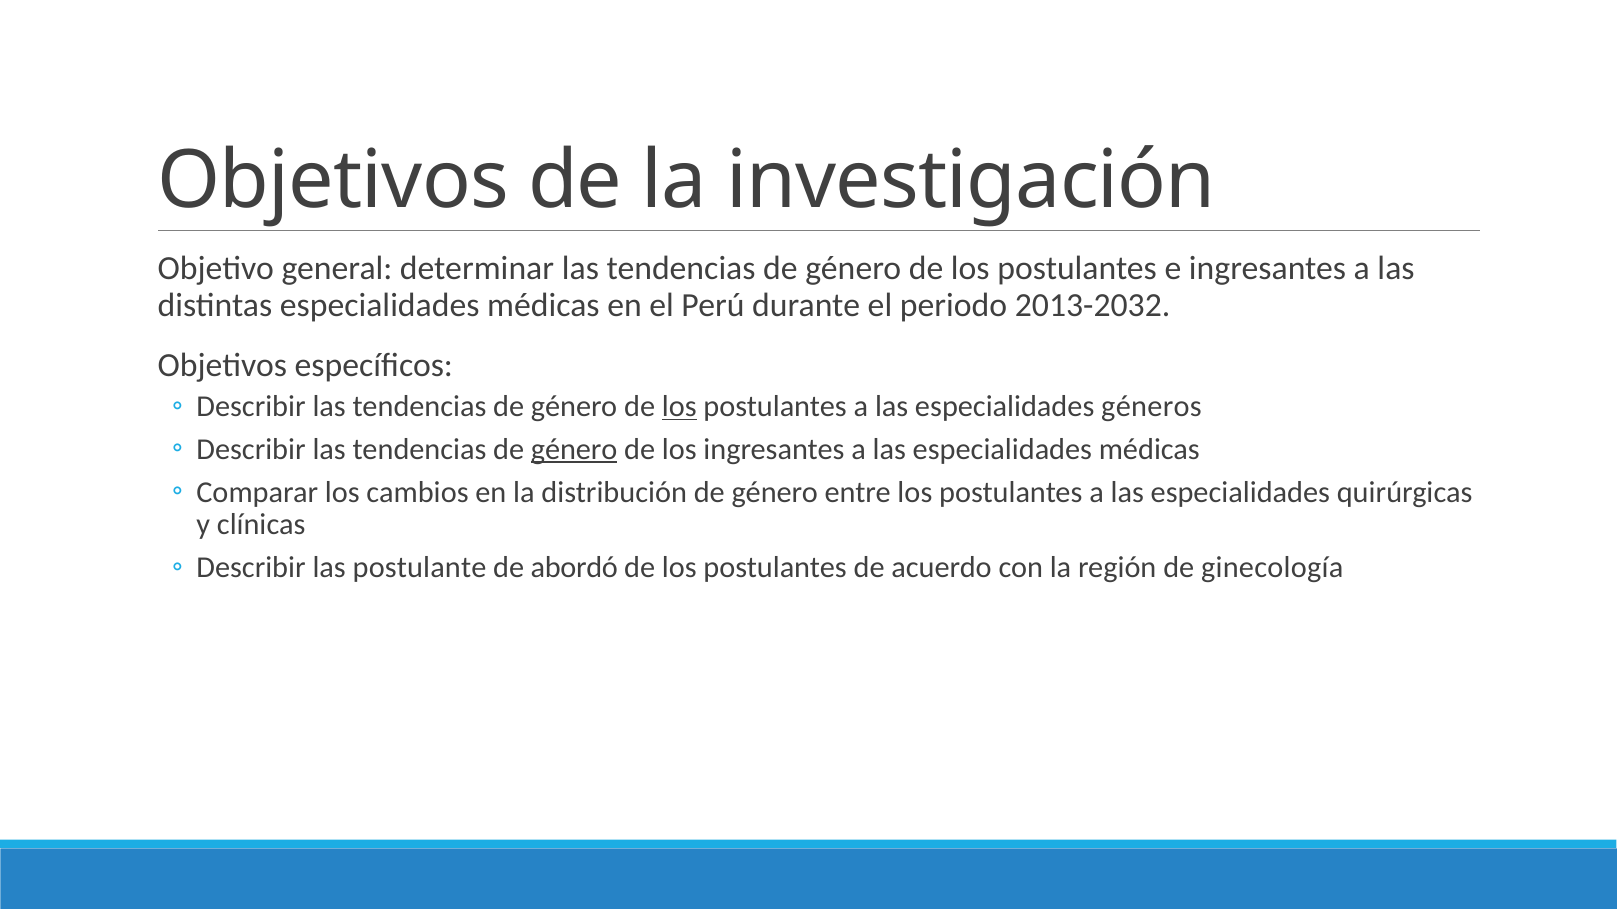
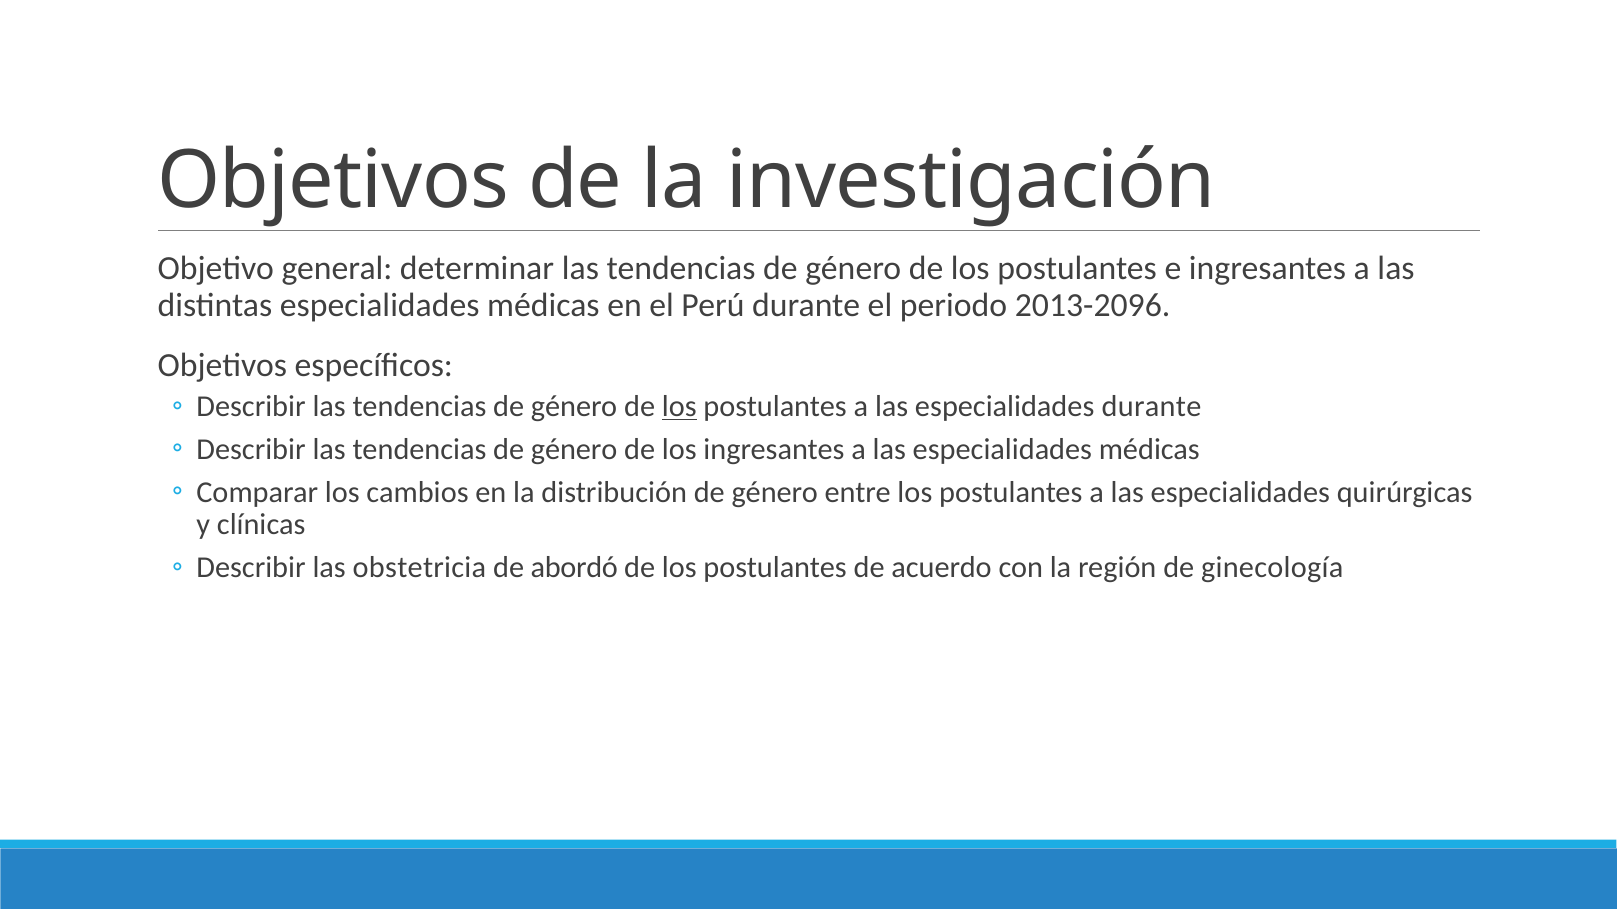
2013-2032: 2013-2032 -> 2013-2096 (1093, 305)
especialidades géneros: géneros -> durante (1151, 407)
género underline: present -> none (574, 450)
postulante: postulante -> obstetricia (419, 568)
